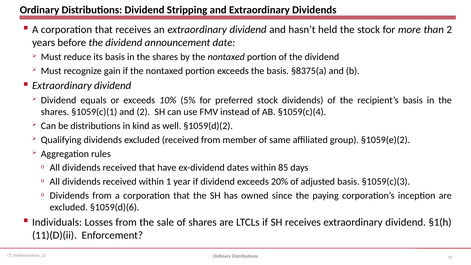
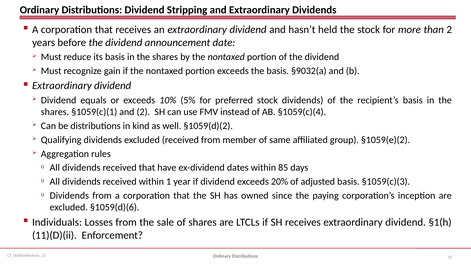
§8375(a: §8375(a -> §9032(a (309, 71)
